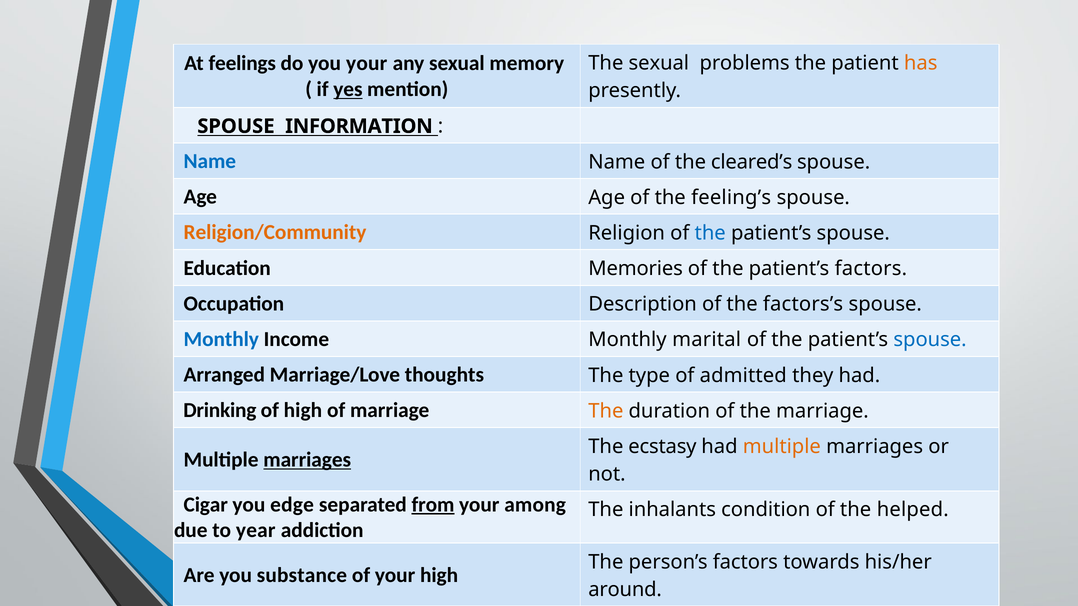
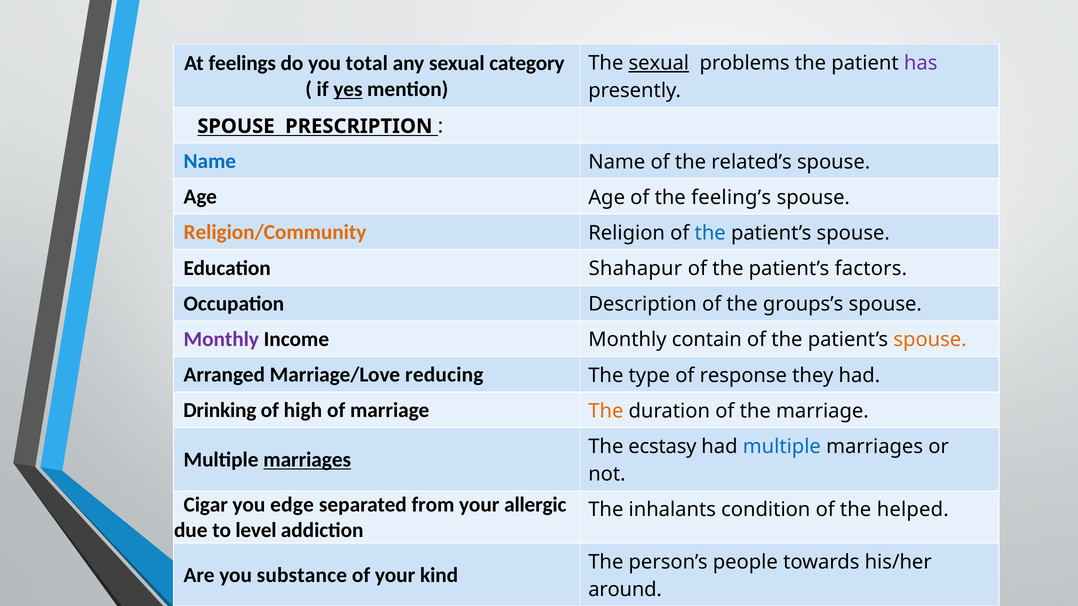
you your: your -> total (367, 63)
memory: memory -> category (527, 63)
sexual underline: none -> present (659, 63)
has colour: orange -> purple (921, 63)
INFORMATION: INFORMATION -> PRESCRIPTION (359, 126)
cleared’s: cleared’s -> related’s (752, 162)
Memories: Memories -> Shahapur (635, 269)
factors’s: factors’s -> groups’s (803, 304)
Monthly colour: blue -> purple (221, 339)
marital: marital -> contain (707, 340)
spouse colour: blue -> orange (930, 340)
thoughts: thoughts -> reducing (444, 375)
admitted: admitted -> response (743, 376)
multiple colour: orange -> blue (782, 447)
from underline: present -> none (433, 505)
among: among -> allergic (535, 505)
year: year -> level (256, 531)
person’s factors: factors -> people (745, 562)
your high: high -> kind (439, 575)
